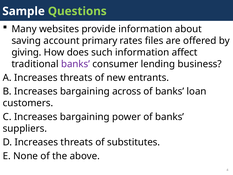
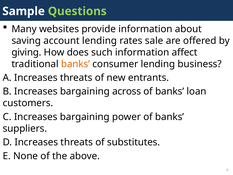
account primary: primary -> lending (100, 41)
files: files -> sale (154, 41)
banks colour: purple -> orange (76, 64)
